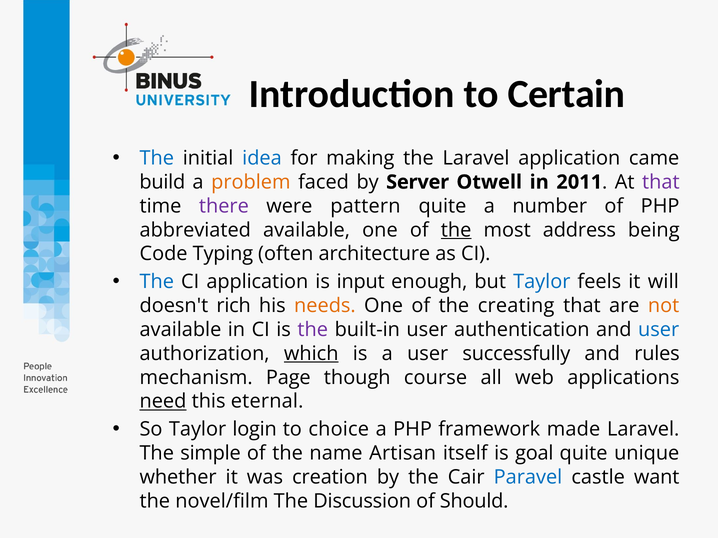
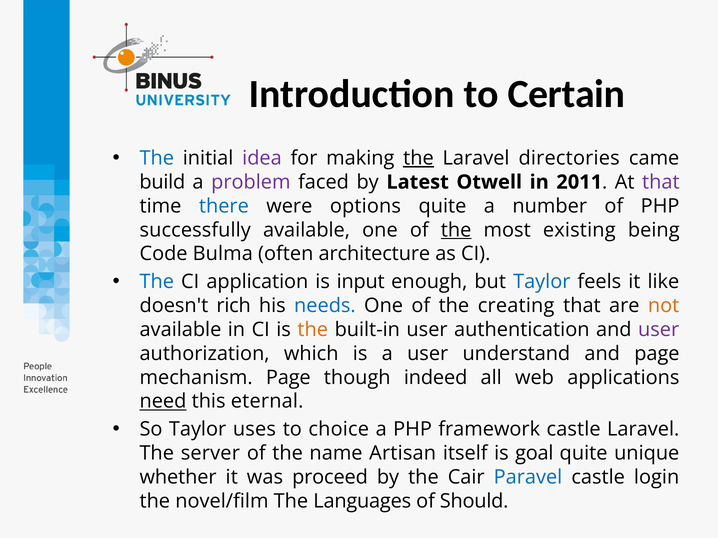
idea colour: blue -> purple (262, 158)
the underline: none -> present (418, 158)
Laravel application: application -> directories (569, 158)
problem colour: orange -> purple (251, 182)
Server: Server -> Latest (418, 182)
there colour: purple -> blue (224, 206)
pattern: pattern -> options (365, 206)
abbreviated: abbreviated -> successfully (195, 230)
address: address -> existing (579, 230)
Typing: Typing -> Bulma (223, 254)
will: will -> like (663, 282)
needs colour: orange -> blue (325, 306)
the colour: purple -> orange (313, 330)
user colour: blue -> purple (659, 330)
which underline: present -> none (311, 354)
successfully: successfully -> understand (516, 354)
and rules: rules -> page (657, 354)
course: course -> indeed (436, 378)
login: login -> uses (254, 430)
framework made: made -> castle (574, 430)
simple: simple -> server (210, 454)
creation: creation -> proceed (330, 478)
want: want -> login (657, 478)
Discussion: Discussion -> Languages (362, 501)
